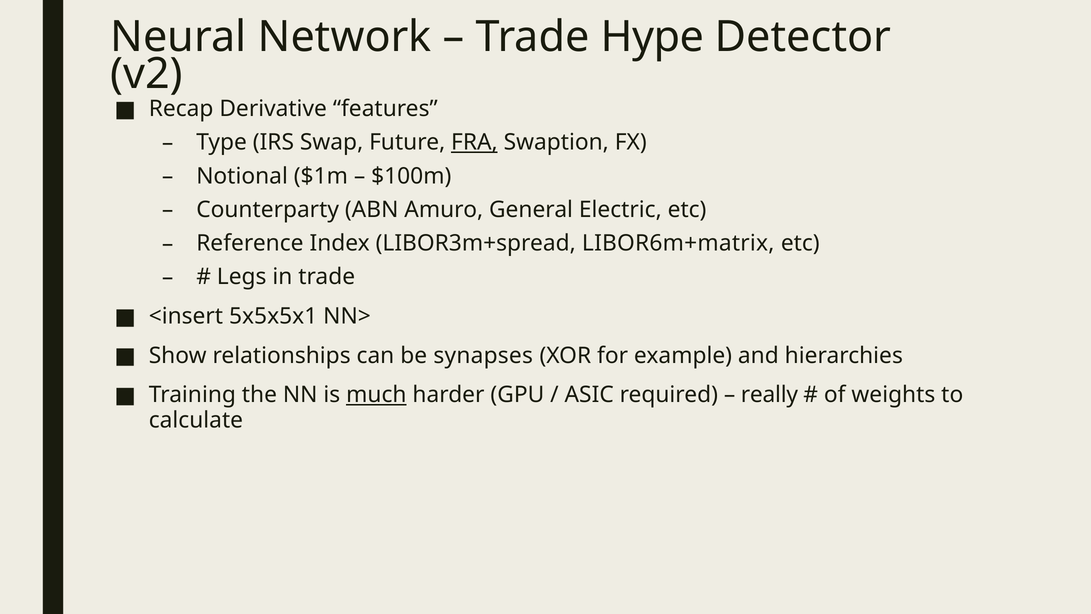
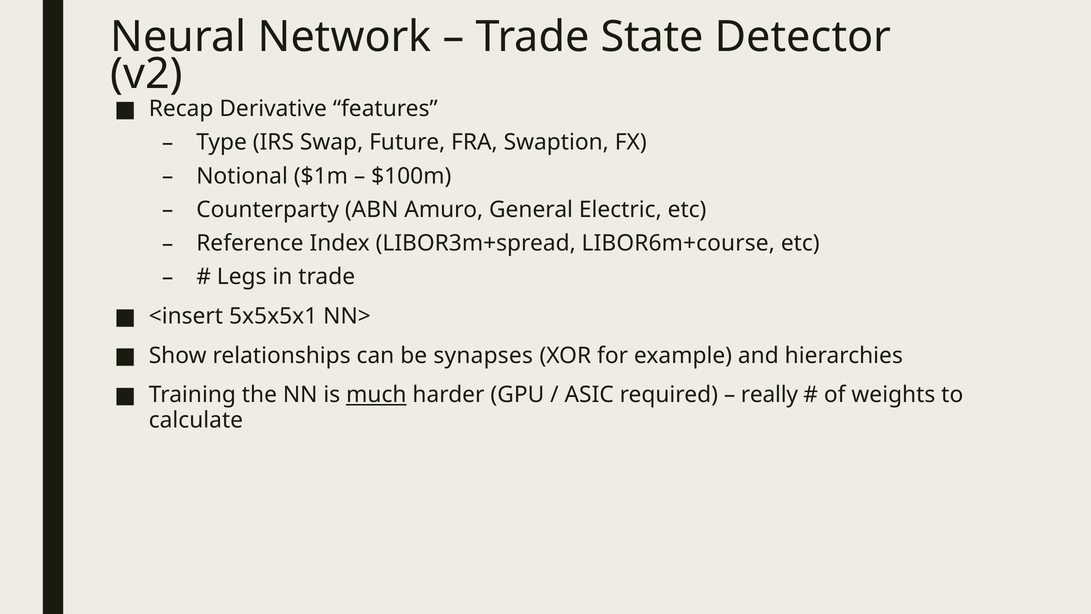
Hype: Hype -> State (652, 37)
FRA underline: present -> none (474, 142)
LIBOR6m+matrix: LIBOR6m+matrix -> LIBOR6m+course (678, 243)
